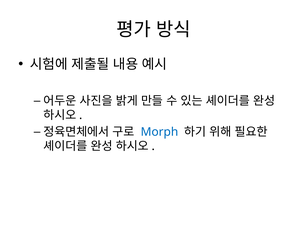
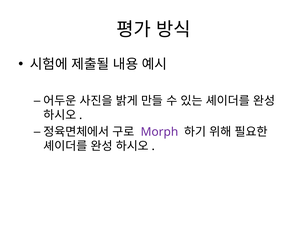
Morph colour: blue -> purple (159, 132)
